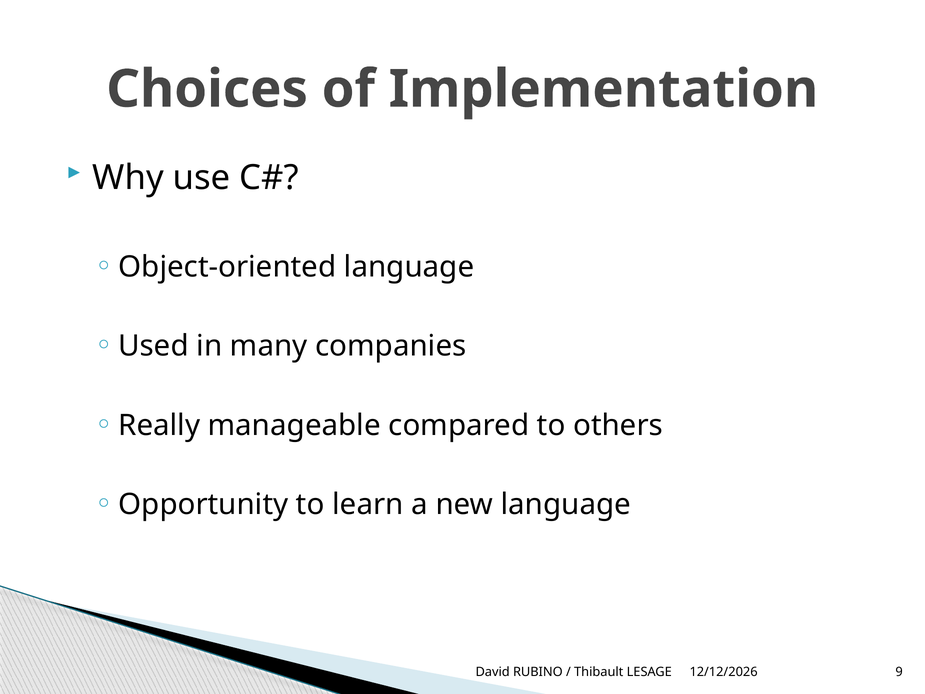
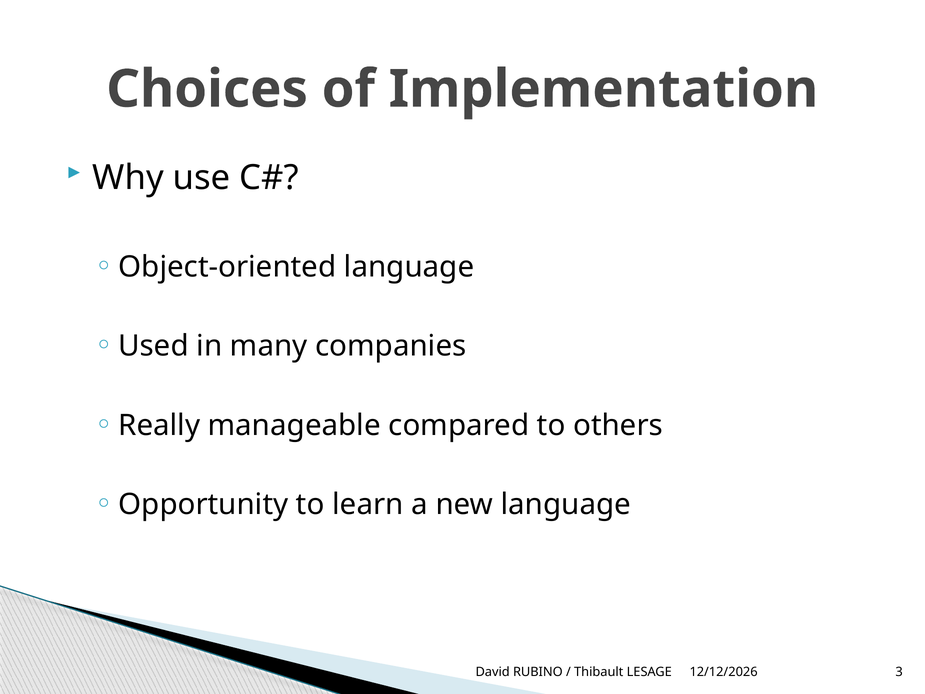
9: 9 -> 3 (899, 672)
